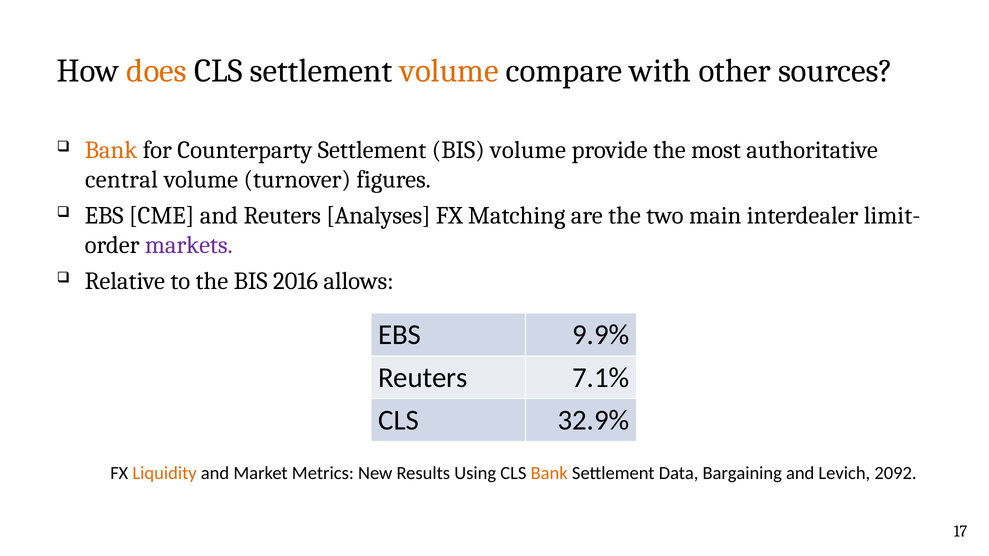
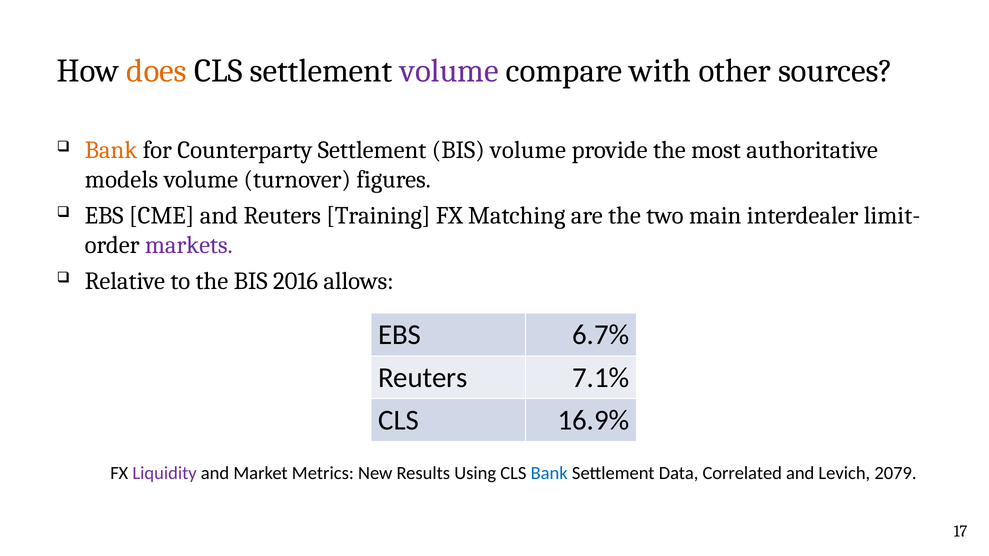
volume colour: orange -> purple (449, 71)
central: central -> models (121, 180)
Analyses: Analyses -> Training (378, 216)
9.9%: 9.9% -> 6.7% (601, 335)
32.9%: 32.9% -> 16.9% (593, 420)
Liquidity colour: orange -> purple (165, 473)
Bank colour: orange -> blue (549, 473)
Bargaining: Bargaining -> Correlated (742, 473)
2092: 2092 -> 2079 (895, 473)
